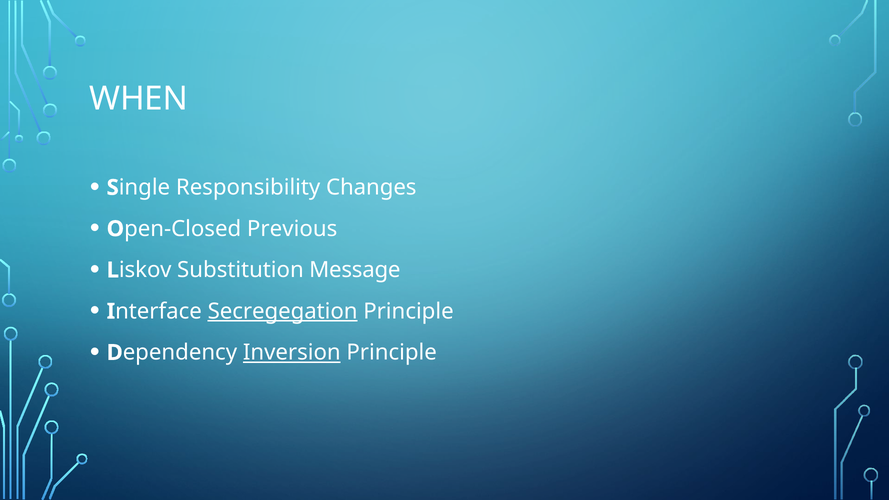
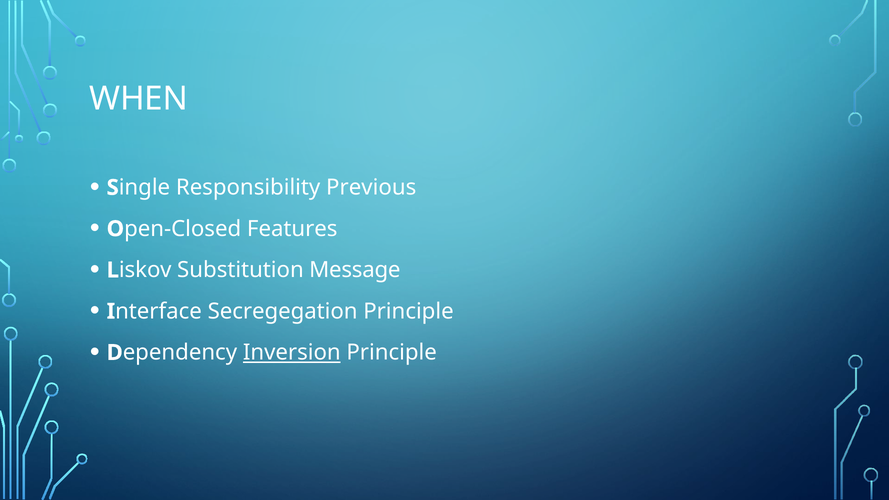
Changes: Changes -> Previous (371, 188)
Previous: Previous -> Features (292, 229)
Secregegation underline: present -> none (283, 311)
